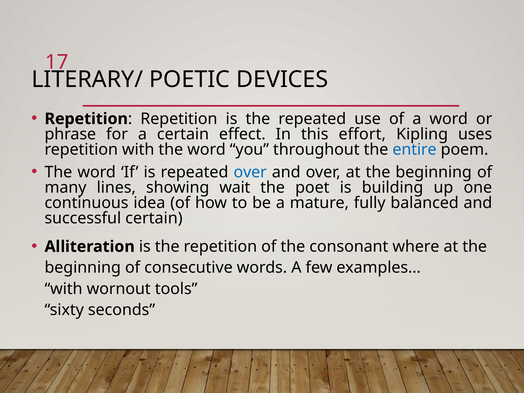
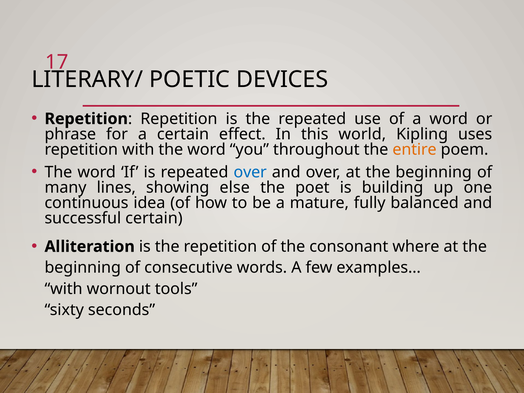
effort: effort -> world (362, 134)
entire colour: blue -> orange (415, 150)
wait: wait -> else (235, 188)
